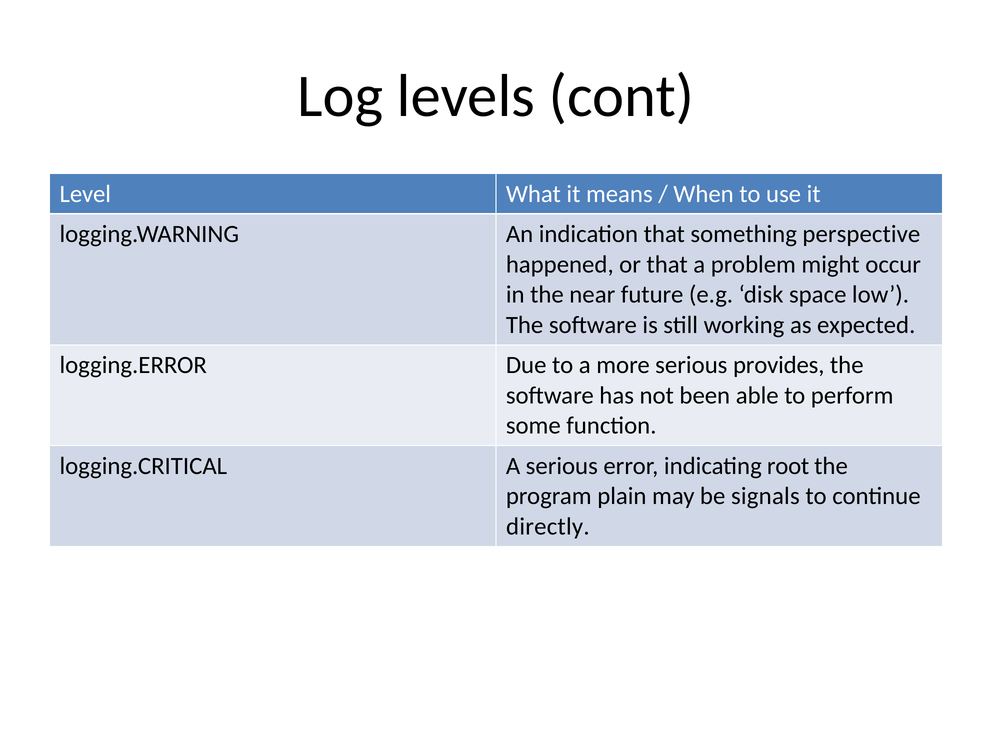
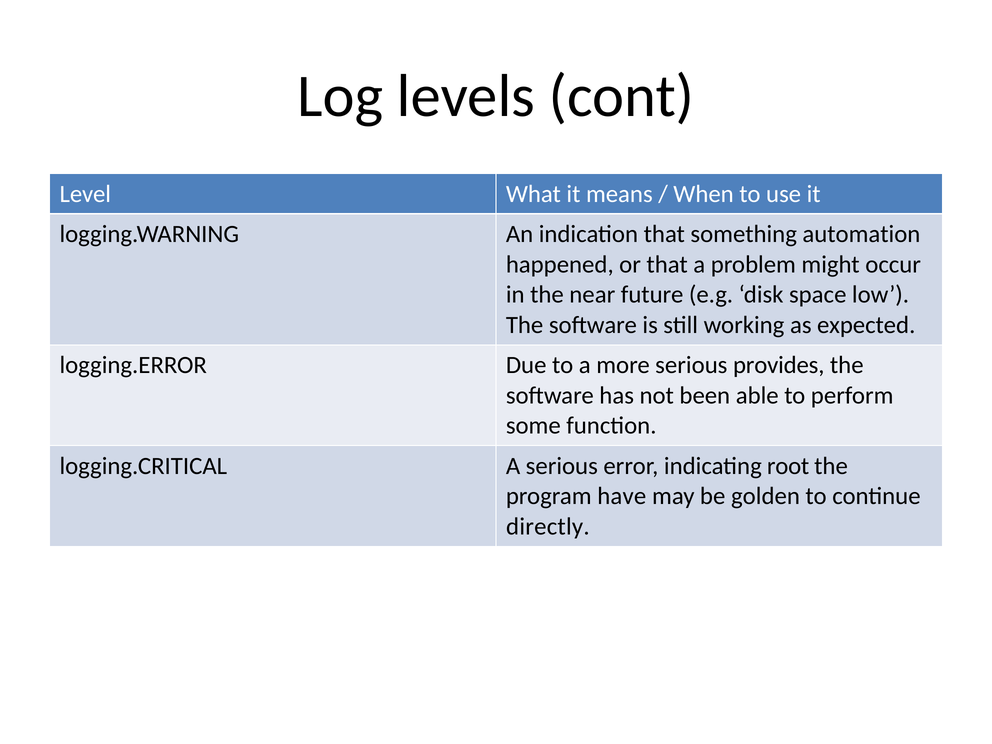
perspective: perspective -> automation (861, 234)
plain: plain -> have (622, 496)
signals: signals -> golden (765, 496)
